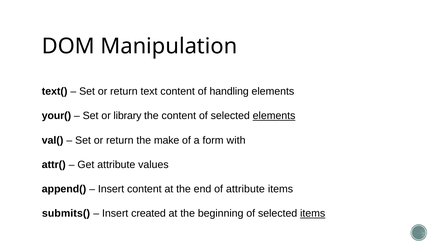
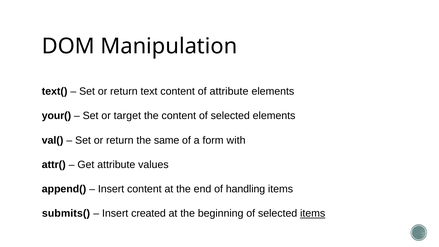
of handling: handling -> attribute (229, 91)
library: library -> target (127, 116)
elements underline: present -> none (274, 116)
make: make -> same (167, 140)
of attribute: attribute -> handling (246, 189)
